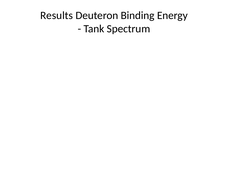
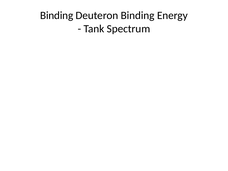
Results: Results -> Binding (57, 15)
